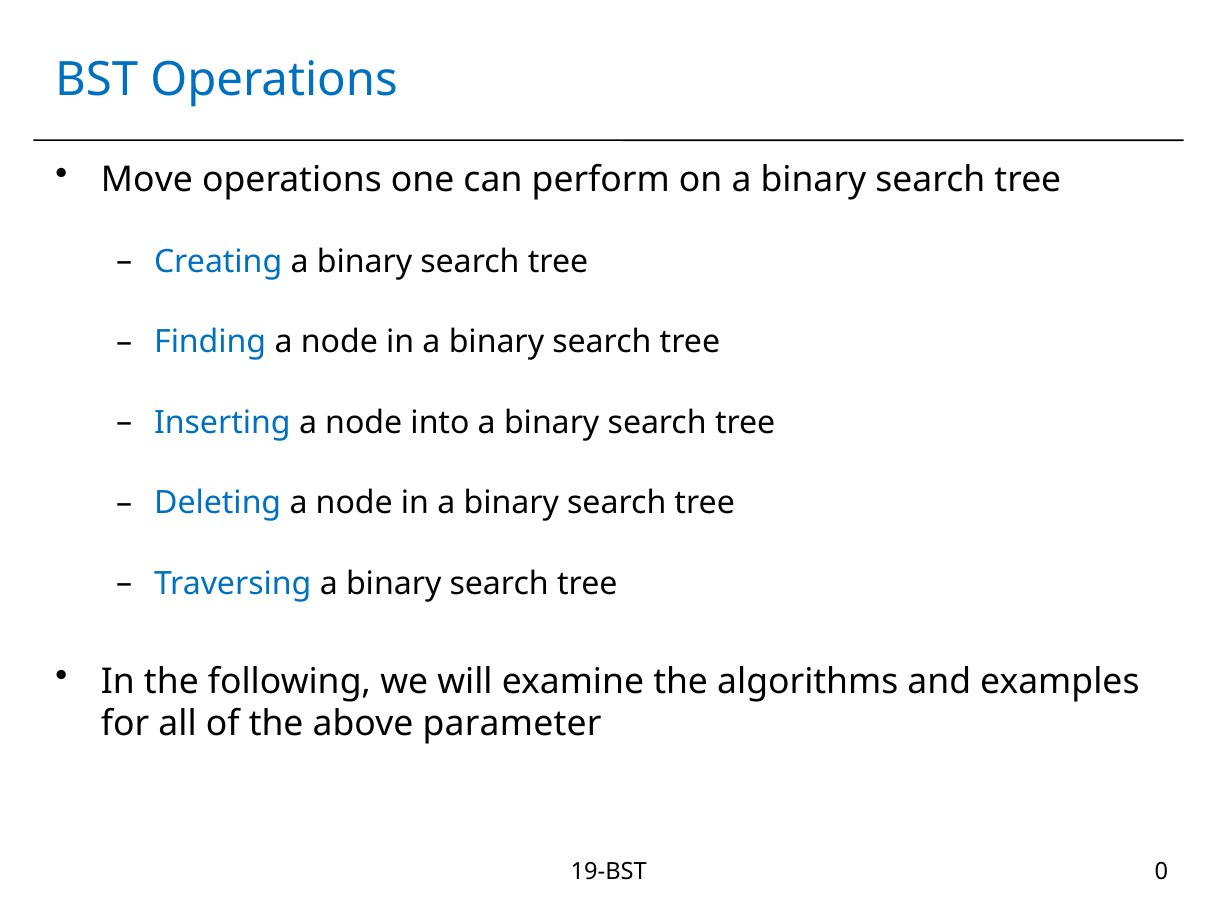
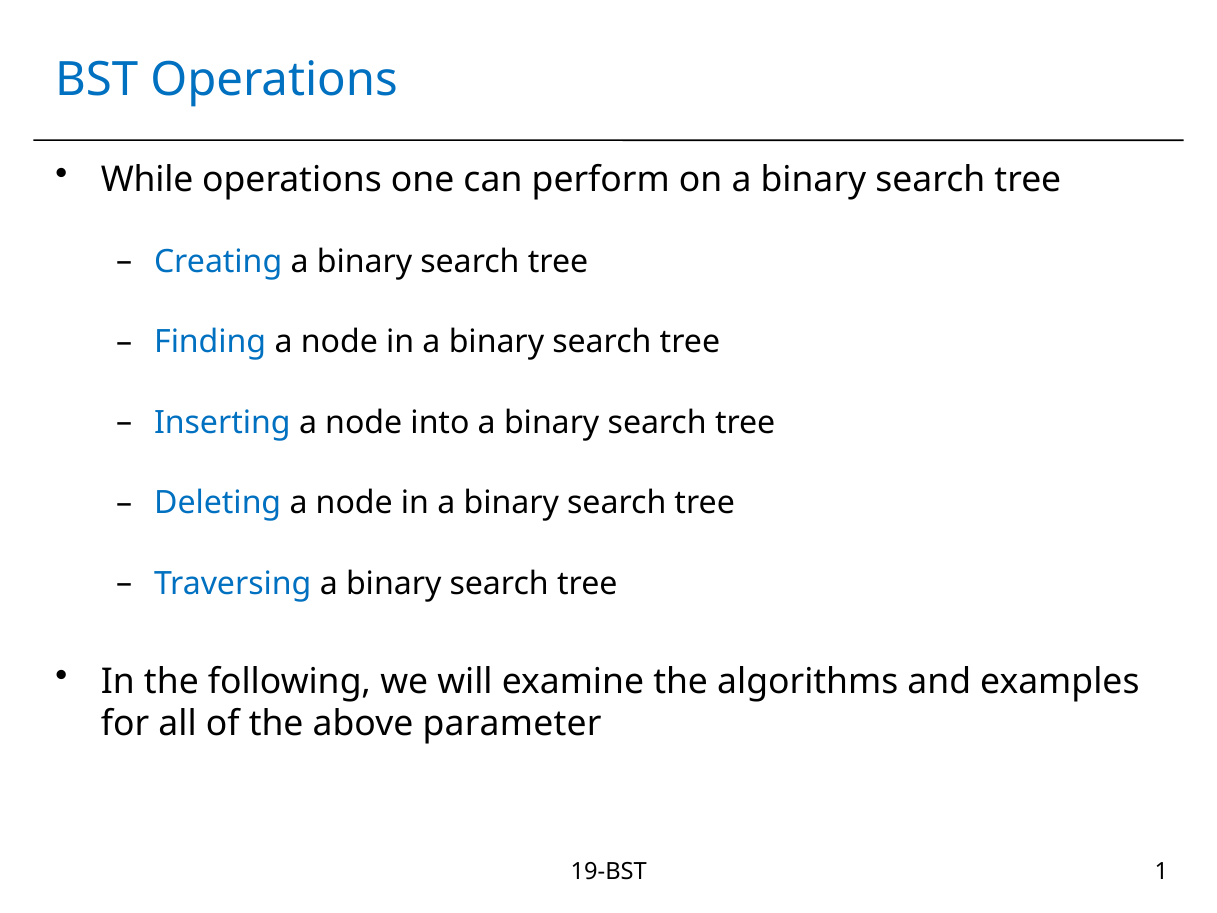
Move: Move -> While (147, 180)
0: 0 -> 1 (1161, 871)
